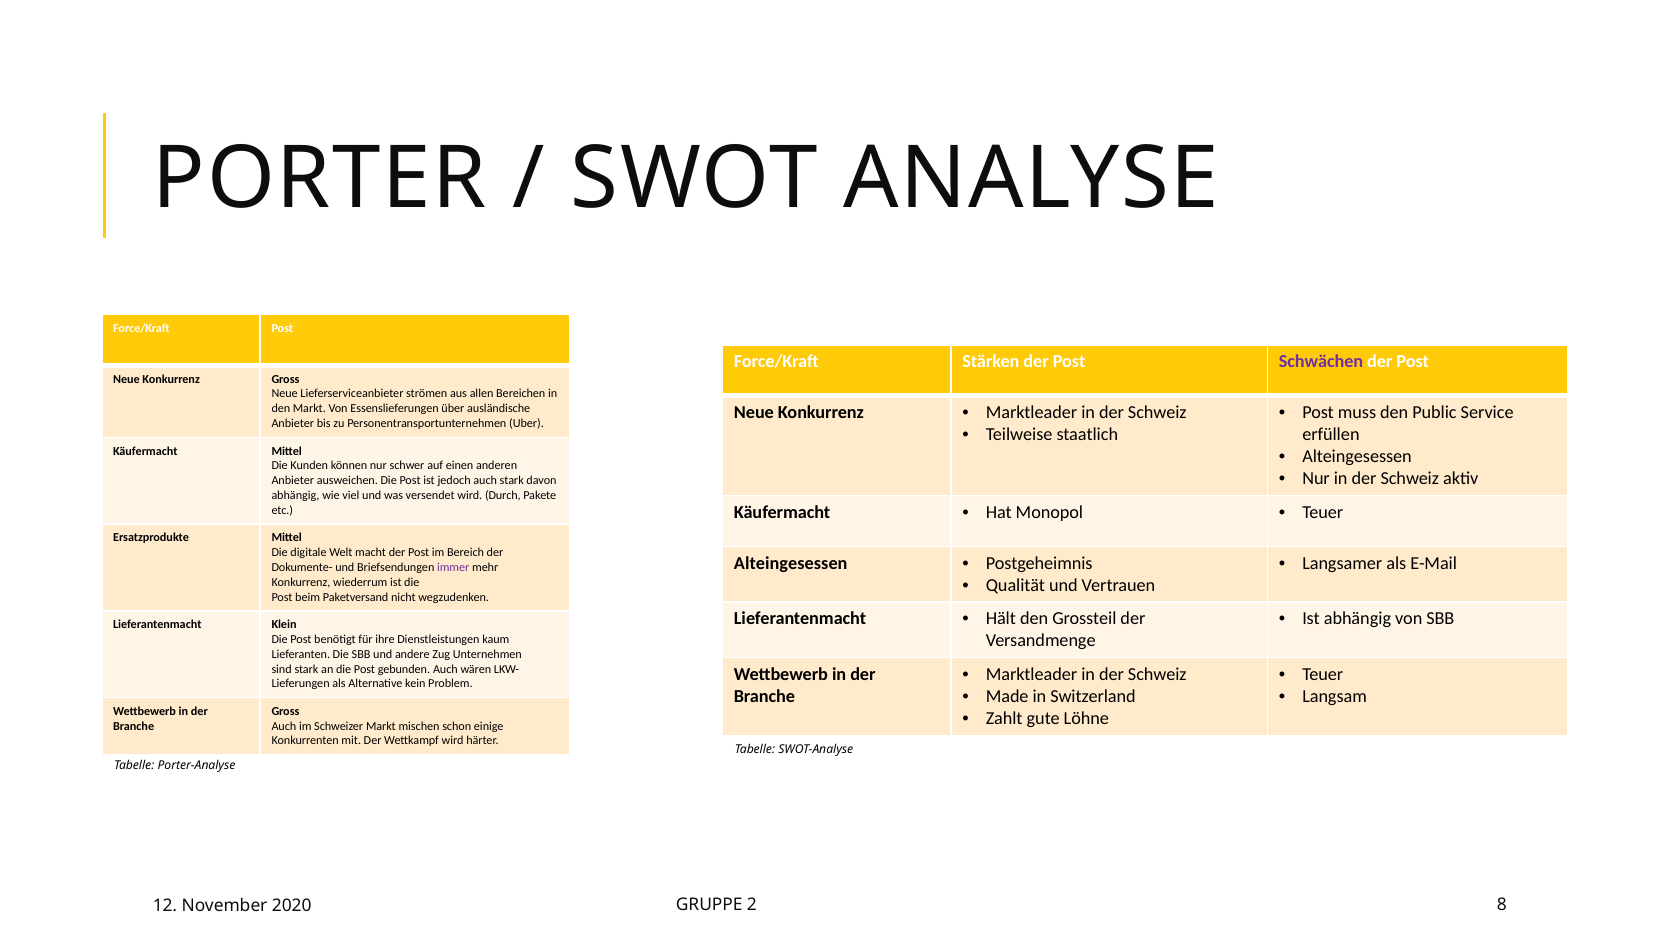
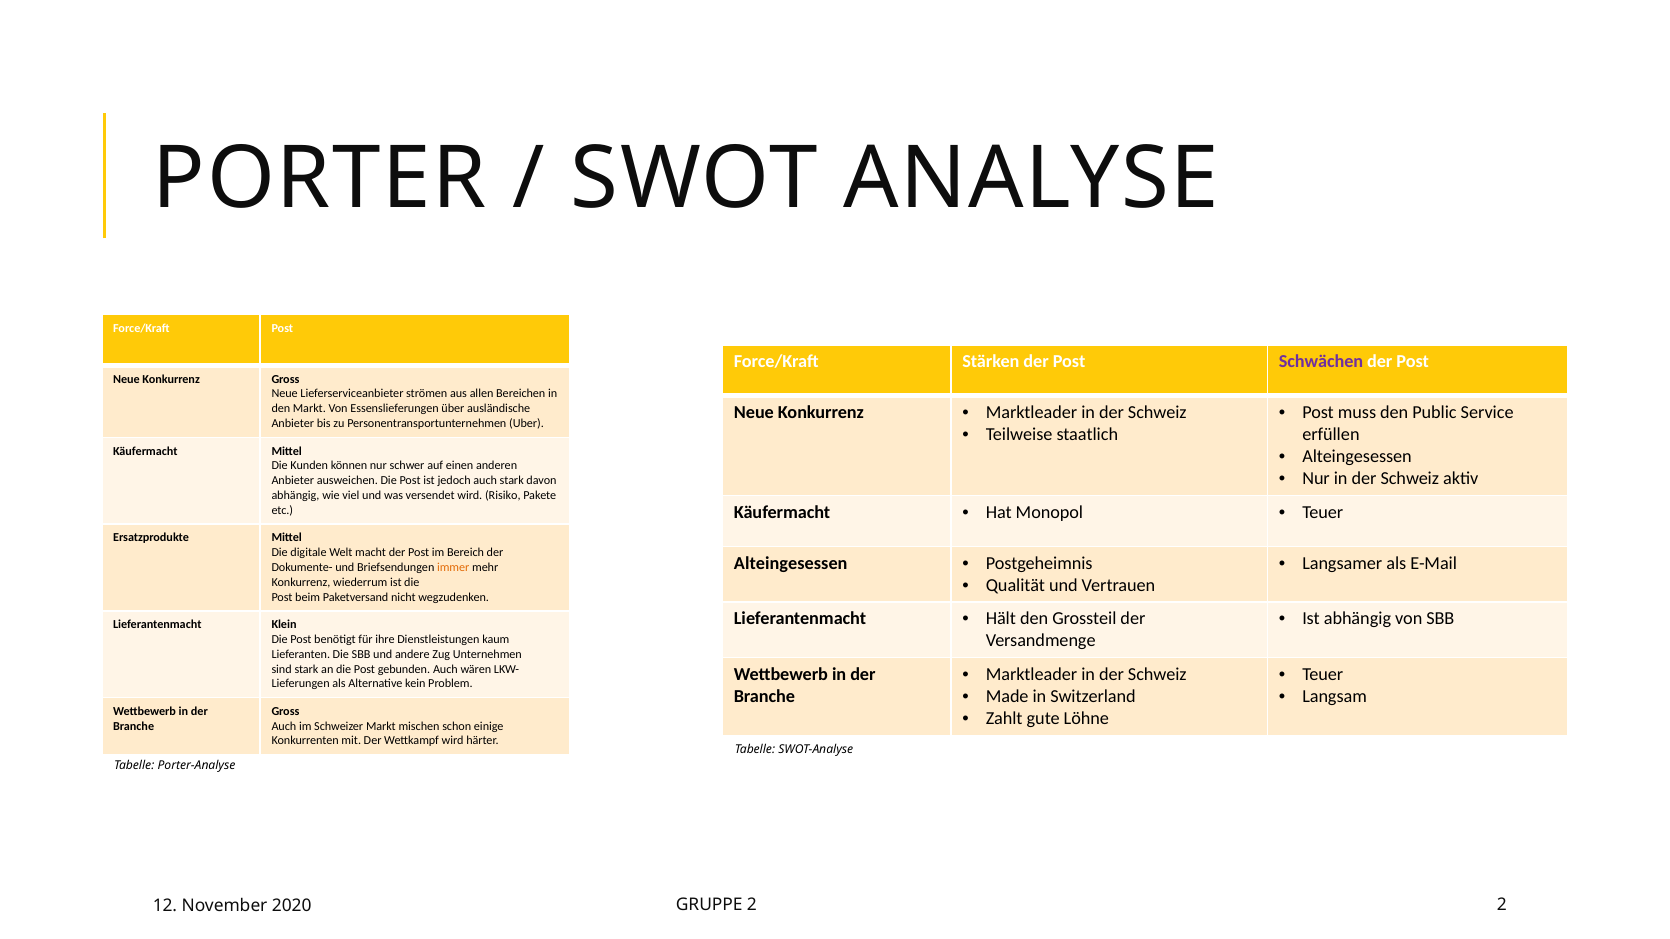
Durch: Durch -> Risiko (503, 496)
immer colour: purple -> orange (453, 568)
2 8: 8 -> 2 (1502, 905)
